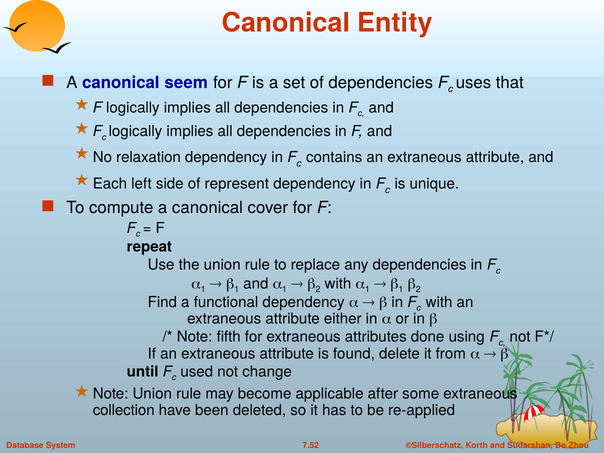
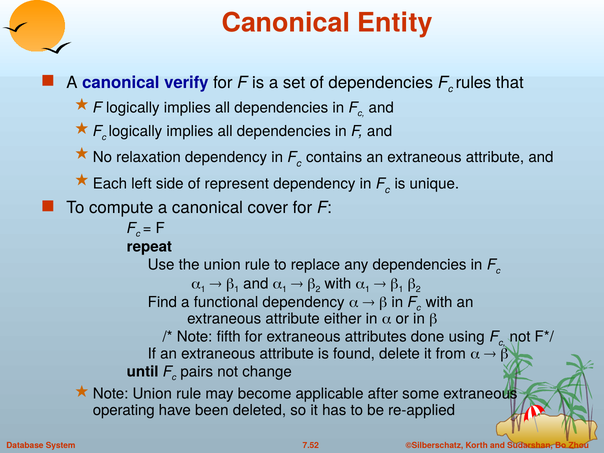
seem: seem -> verify (186, 83)
uses: uses -> rules (474, 83)
used: used -> pairs (197, 372)
collection: collection -> operating (124, 410)
